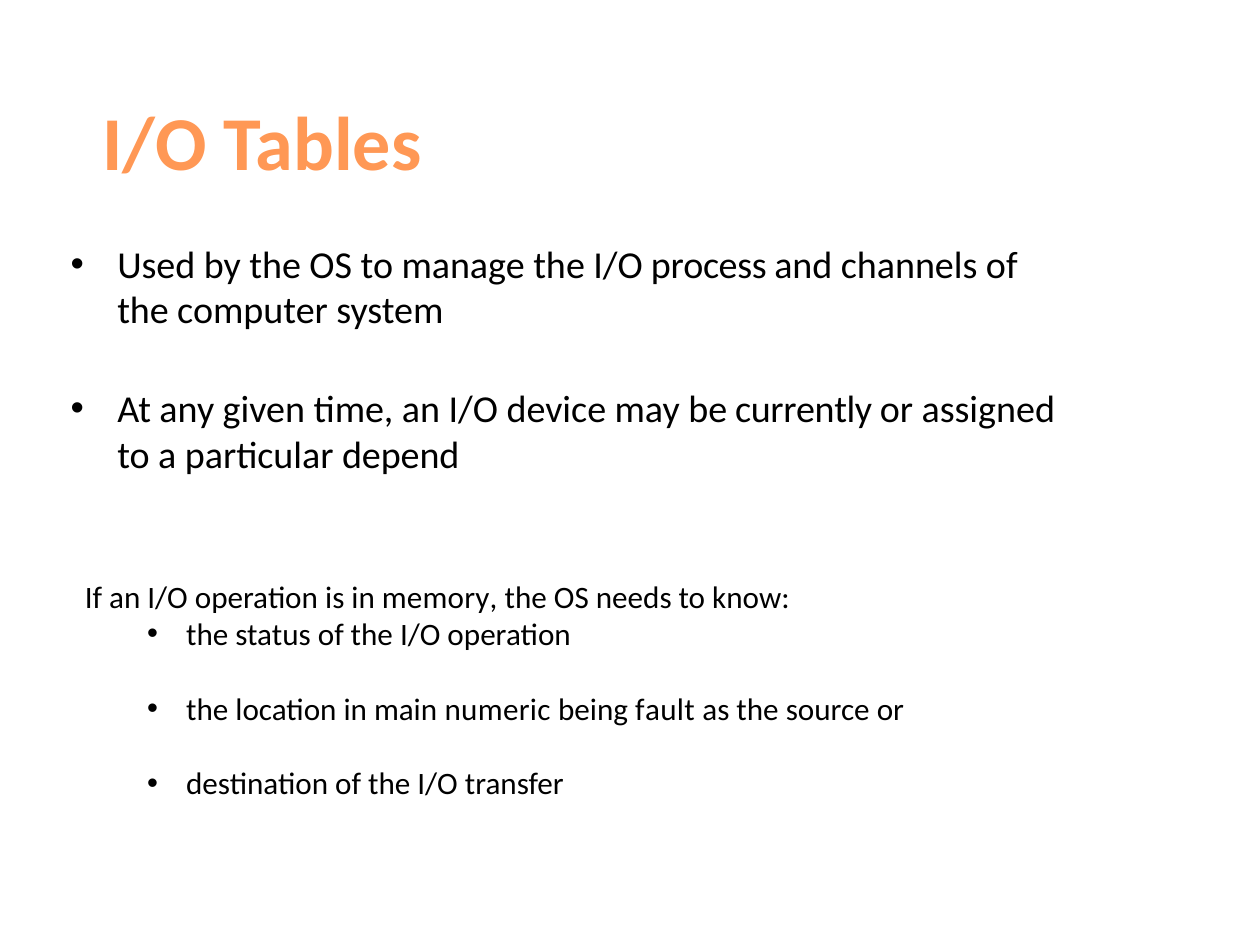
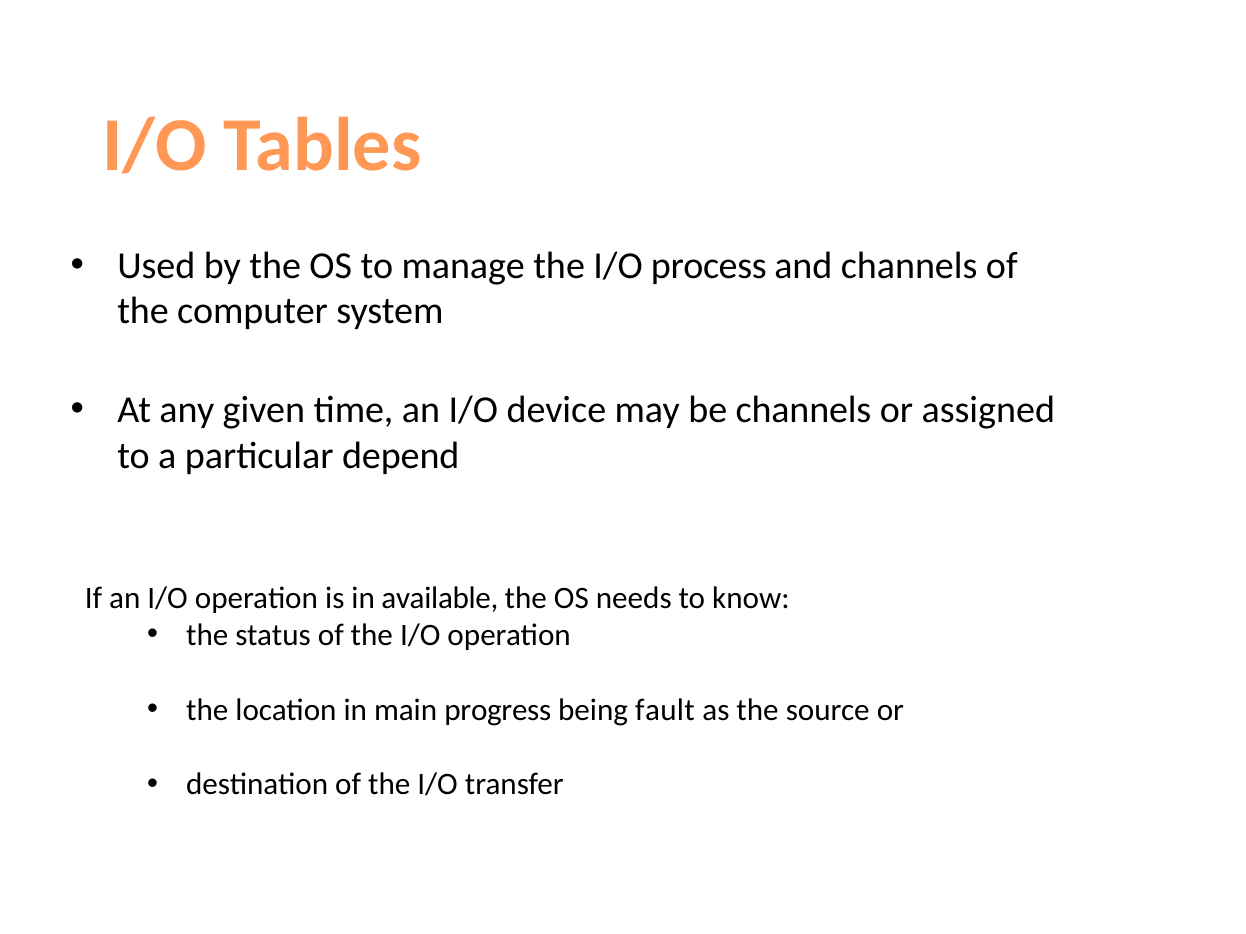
be currently: currently -> channels (804, 410)
memory: memory -> available (440, 598)
numeric: numeric -> progress (498, 710)
